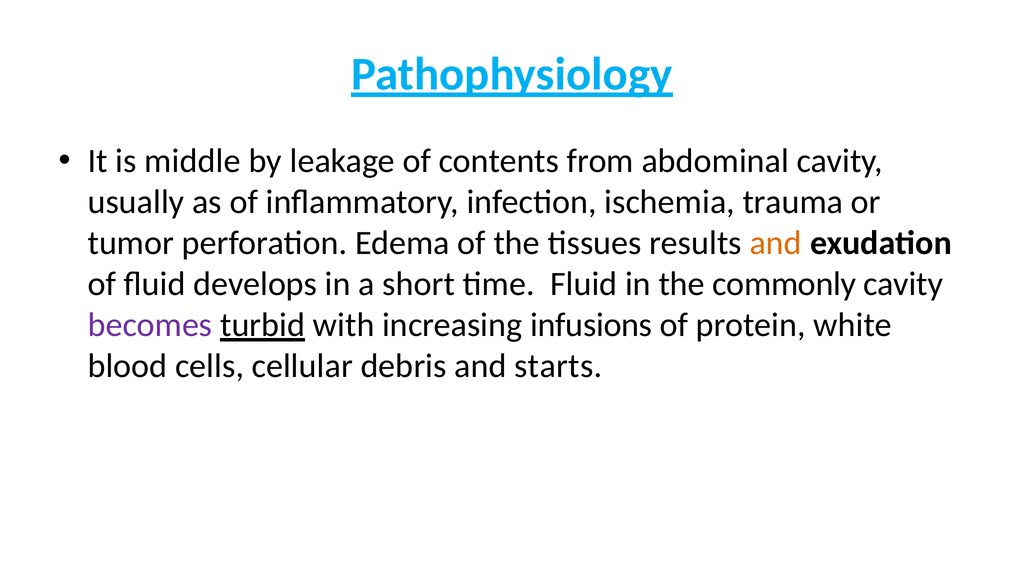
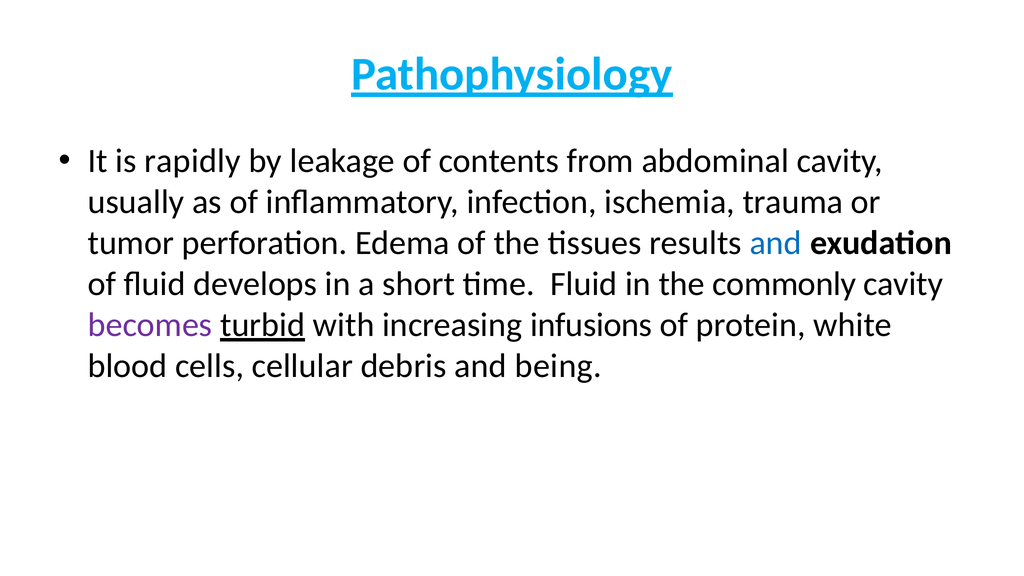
middle: middle -> rapidly (193, 161)
and colour: orange -> blue (776, 243)
starts: starts -> being (558, 366)
